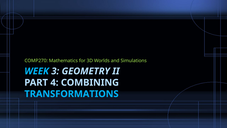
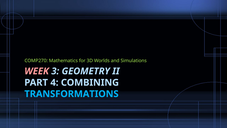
WEEK colour: light blue -> pink (37, 71)
